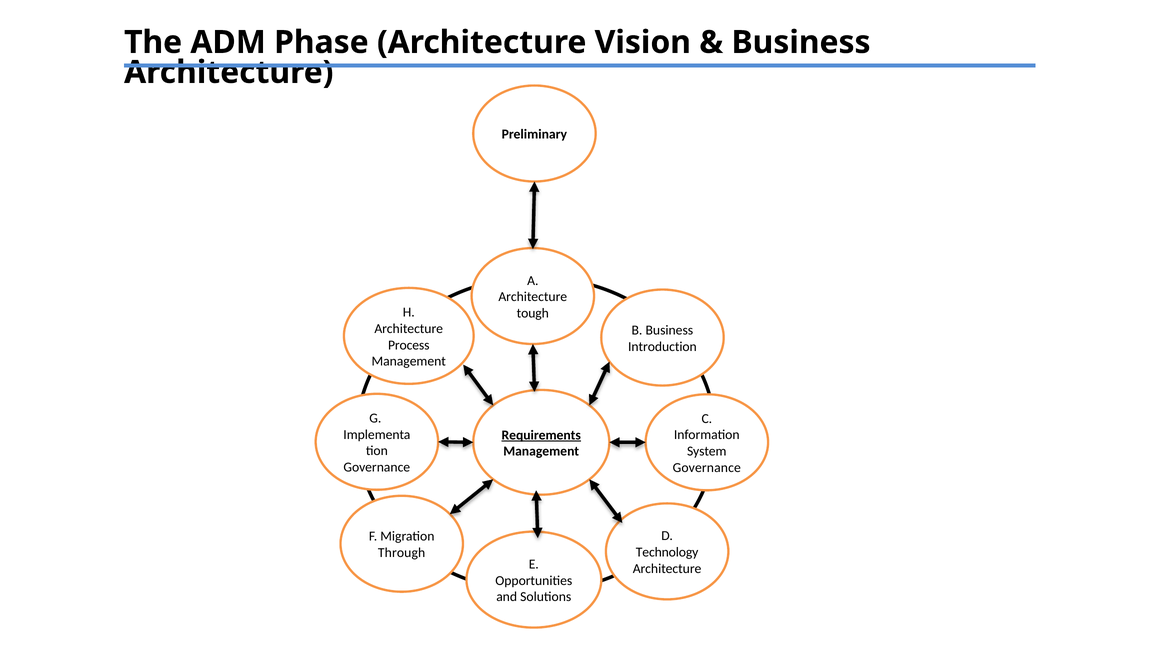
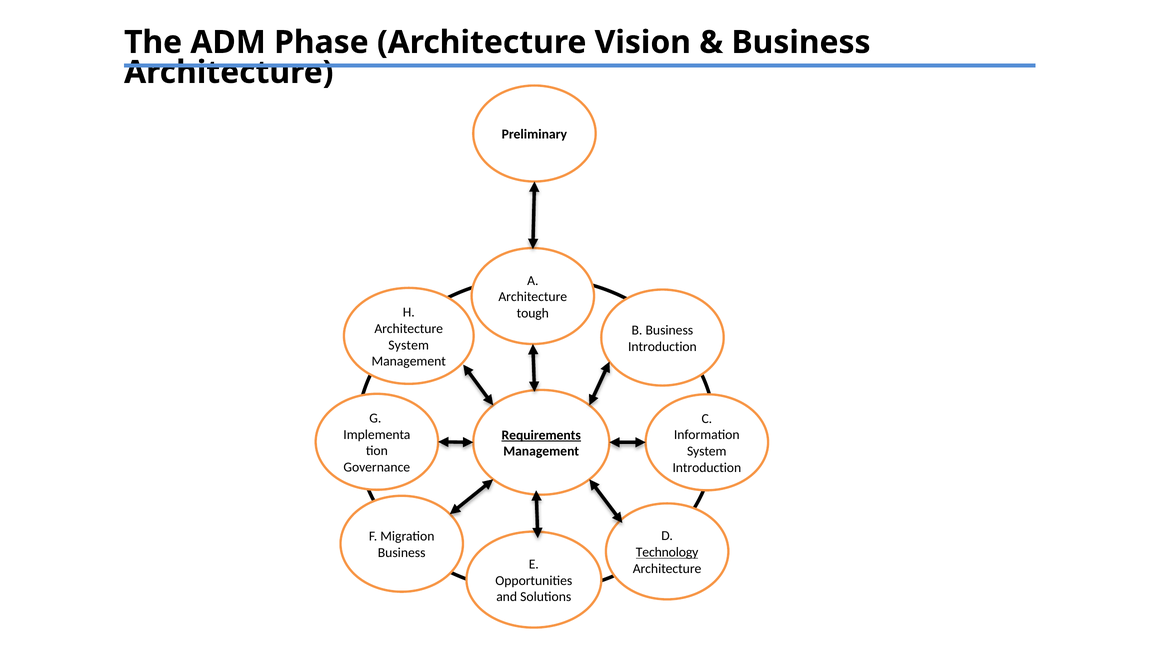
Process: Process -> System (409, 345)
Governance: Governance -> Introduction (707, 467)
Technology underline: none -> present (667, 552)
Through: Through -> Business (402, 552)
